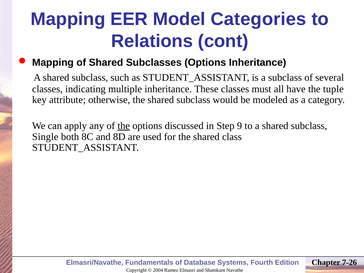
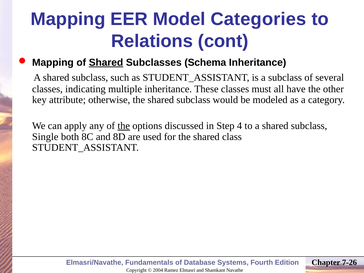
Shared underline: none -> present (106, 63)
Subclasses Options: Options -> Schema (205, 63)
tuple: tuple -> other (333, 89)
9: 9 -> 4 (239, 126)
